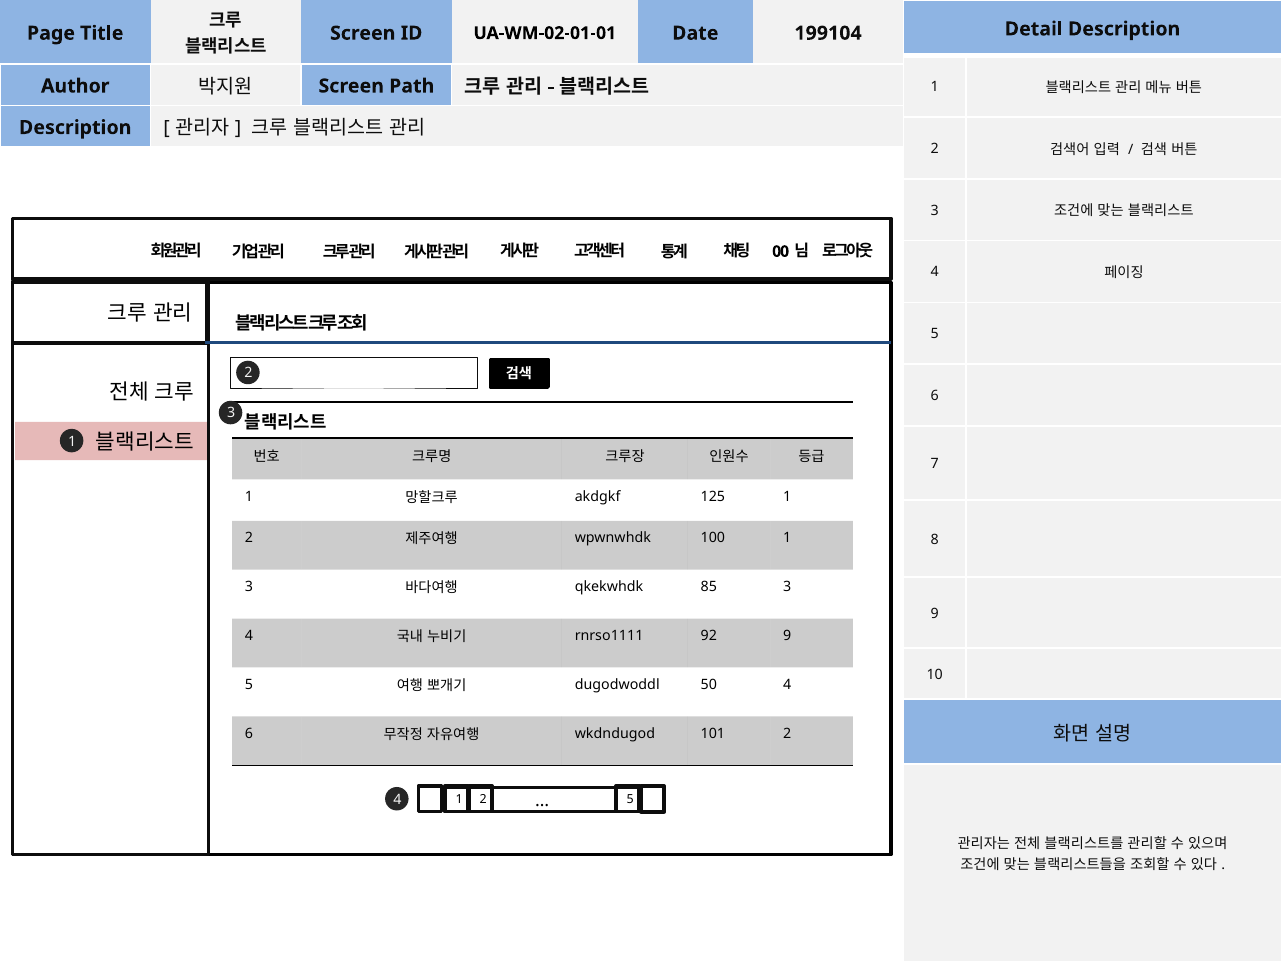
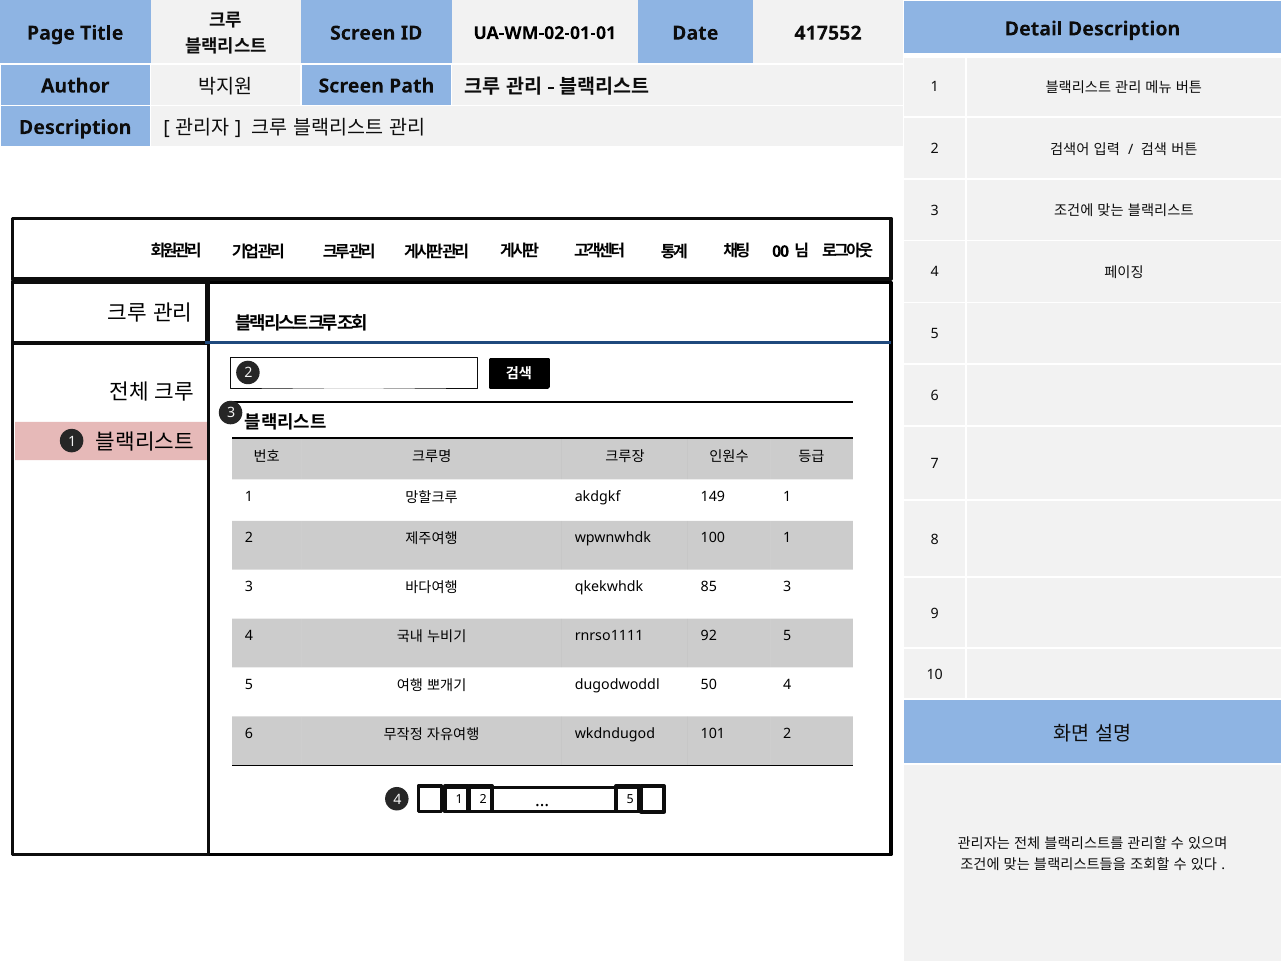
199104: 199104 -> 417552 (828, 33)
125: 125 -> 149 (713, 496)
92 9: 9 -> 5 (787, 635)
